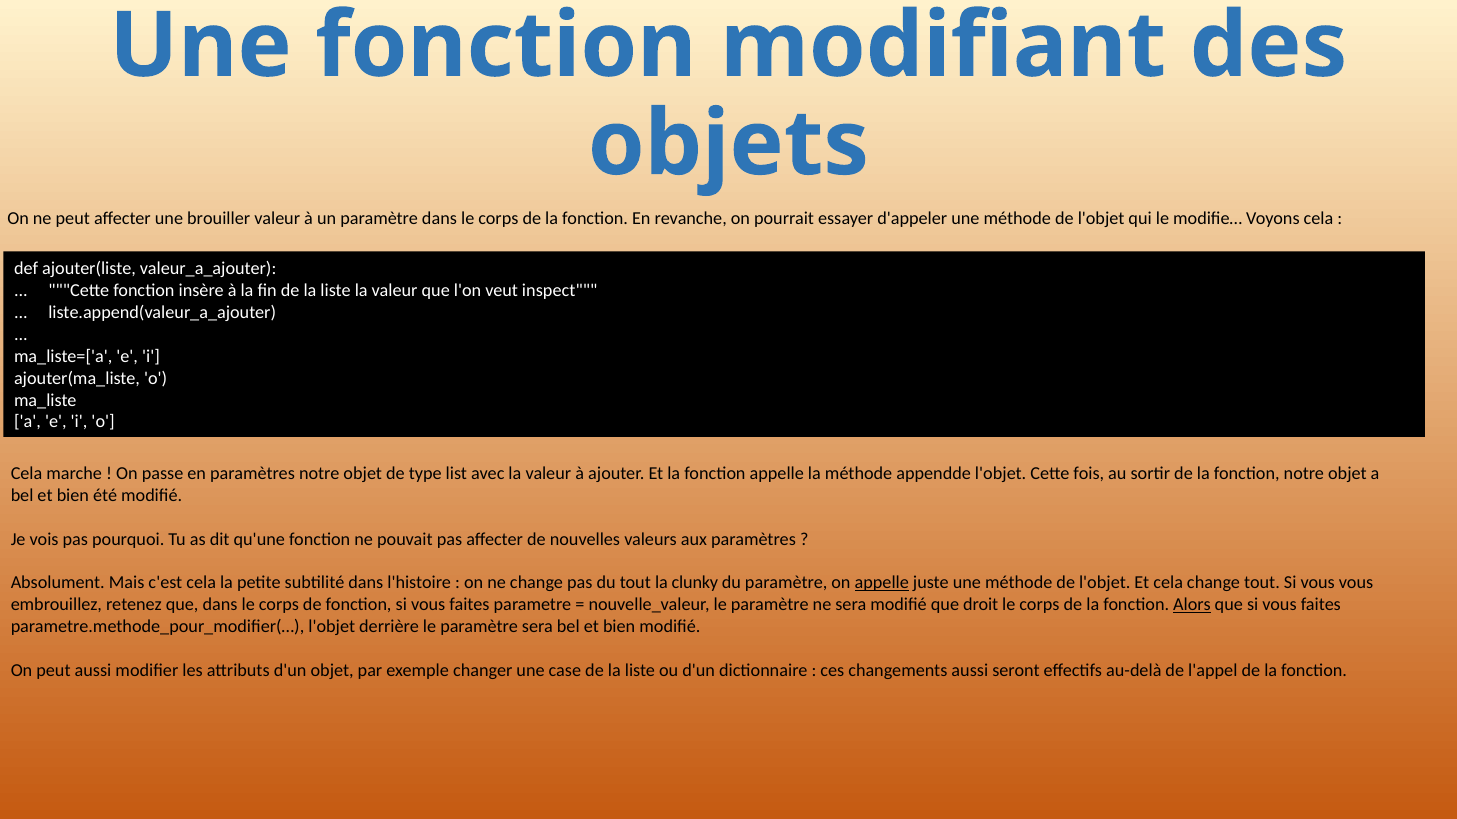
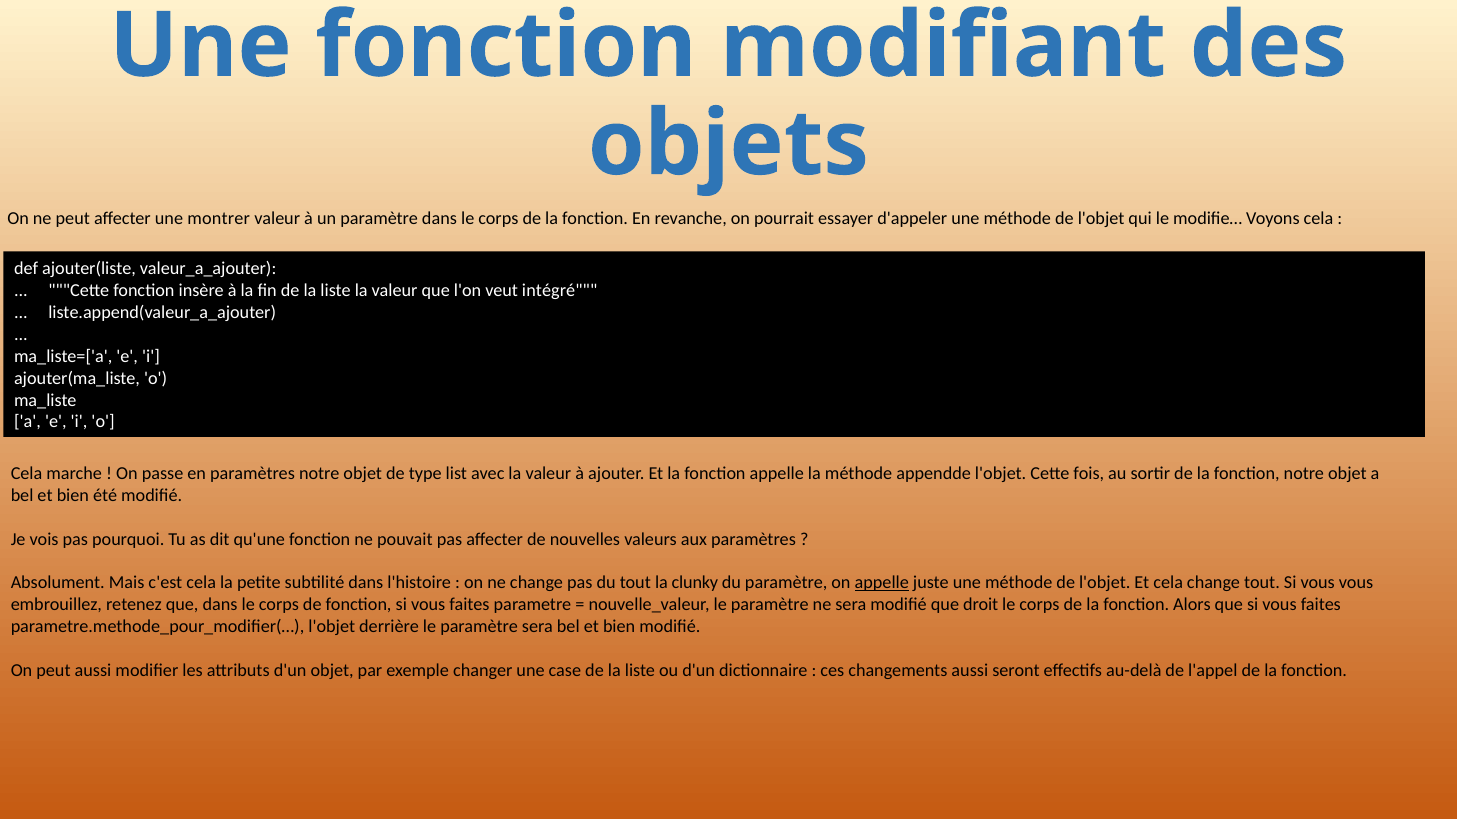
brouiller: brouiller -> montrer (219, 219)
inspect: inspect -> intégré (560, 291)
Alors underline: present -> none (1192, 605)
